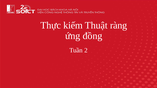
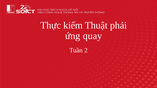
ràng: ràng -> phải (119, 25)
đồng: đồng -> quay (92, 36)
